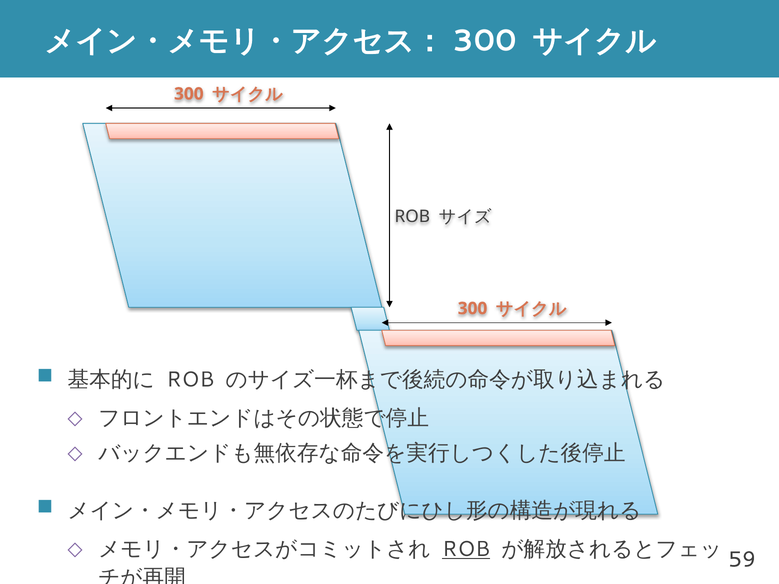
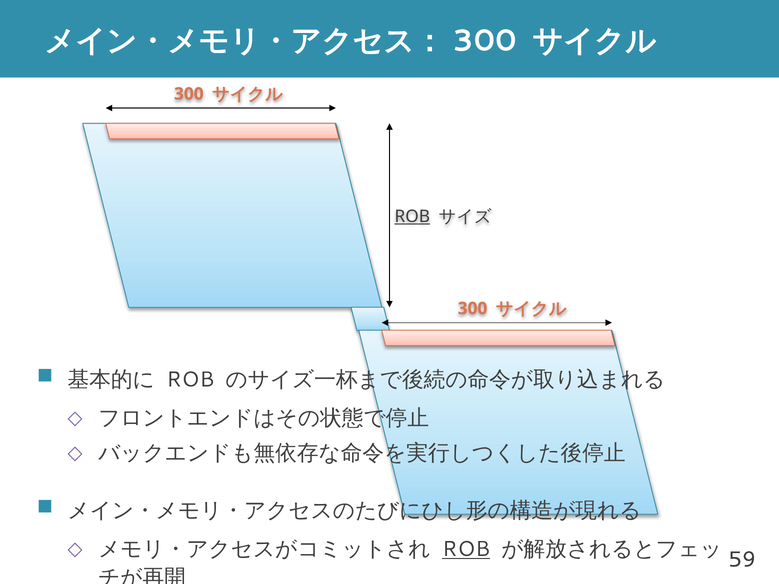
ROB underline: none -> present (412, 217)
